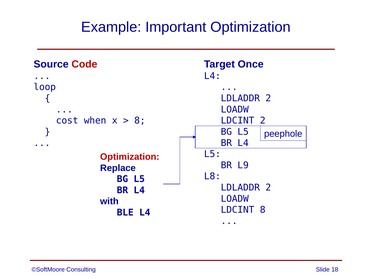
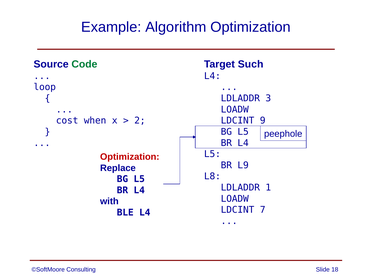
Important: Important -> Algorithm (176, 27)
Code colour: red -> green (84, 64)
Once: Once -> Such (251, 64)
2: 2 -> 3 (268, 98)
8: 8 -> 2 (140, 121)
LDCINT 2: 2 -> 9 (263, 121)
2: 2 -> 1 (268, 188)
LDCINT 8: 8 -> 7 (263, 210)
